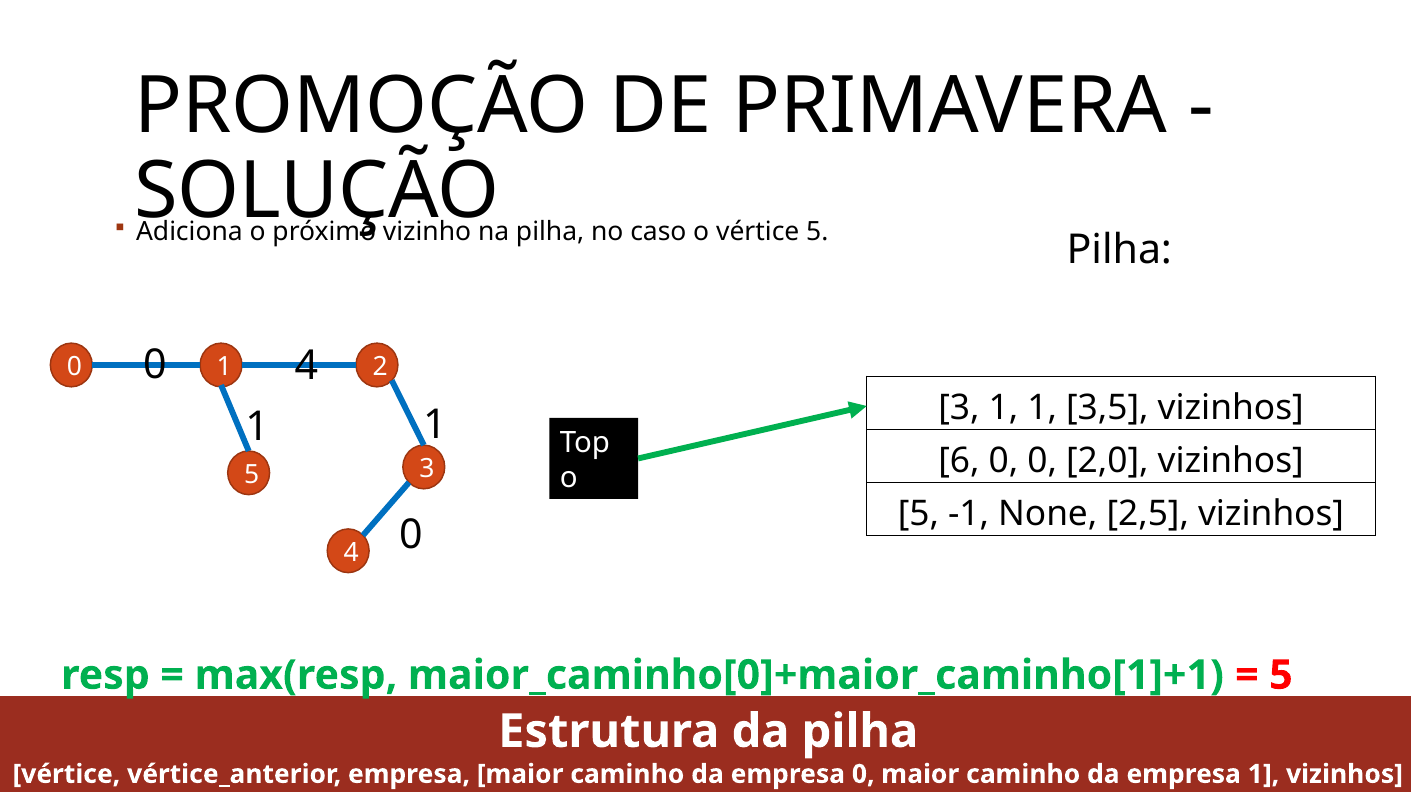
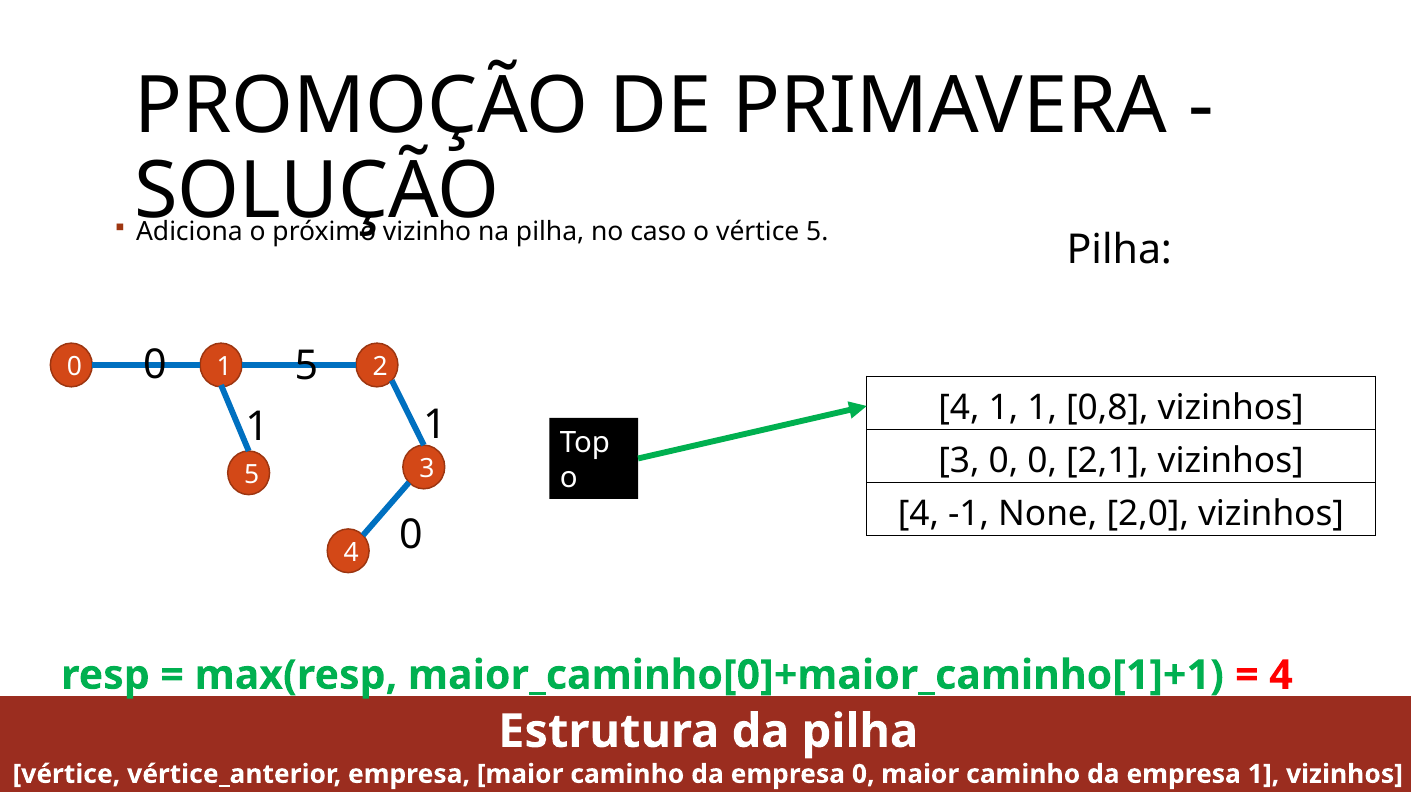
4: 4 -> 5 (306, 366)
3: 3 -> 4 (959, 408)
3,5: 3,5 -> 0,8 (1107, 408)
6: 6 -> 3 (959, 461)
2,0: 2,0 -> 2,1 (1107, 461)
5: 5 -> 4 (918, 514)
2,5: 2,5 -> 2,0 (1148, 514)
5: 5 -> 4 (1281, 675)
